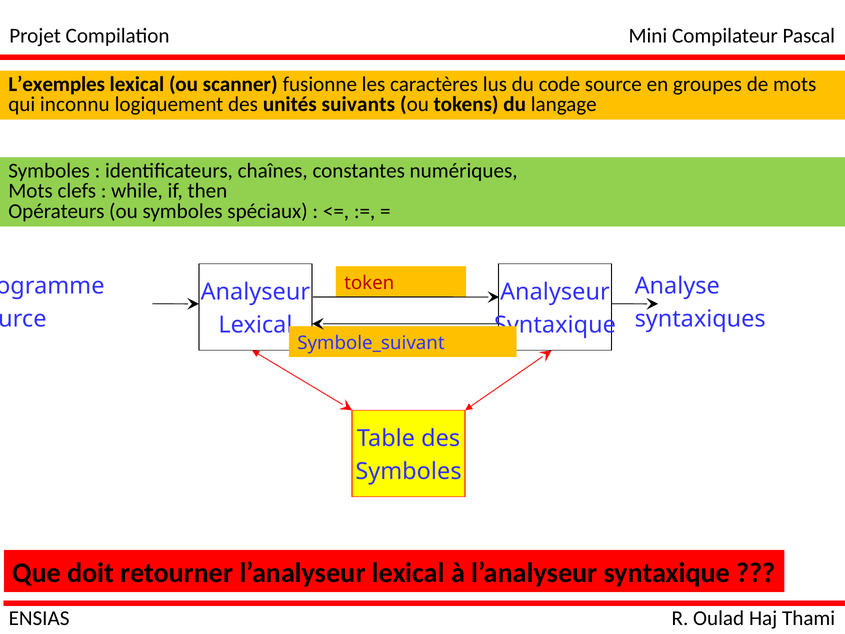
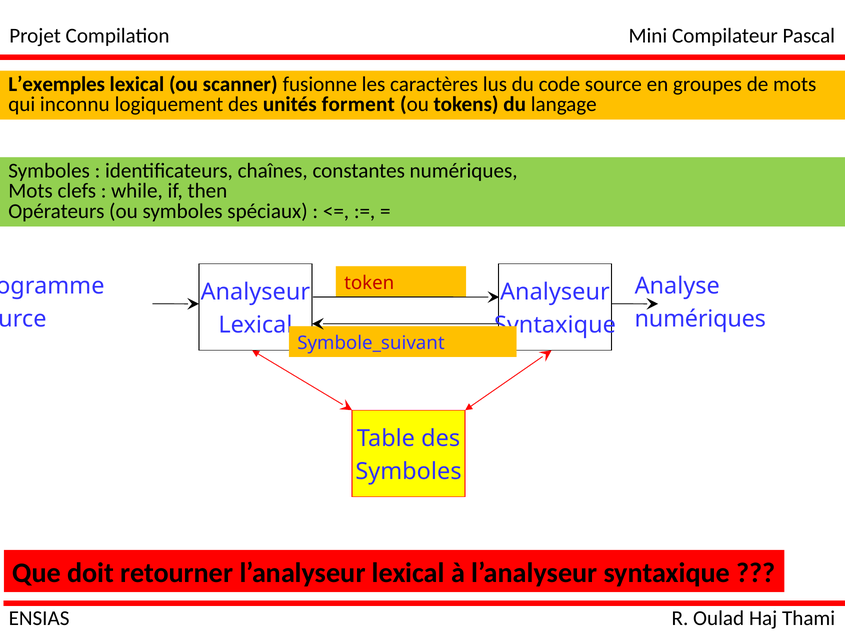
suivants: suivants -> forment (358, 104)
syntaxiques: syntaxiques -> numériques (700, 319)
